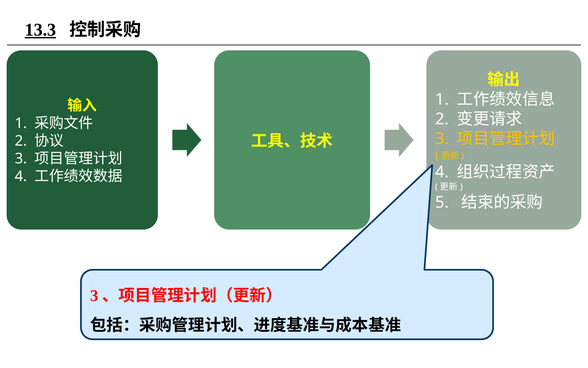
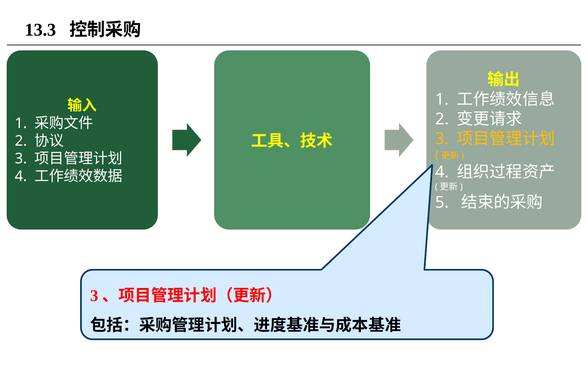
13.3 underline: present -> none (40, 30)
